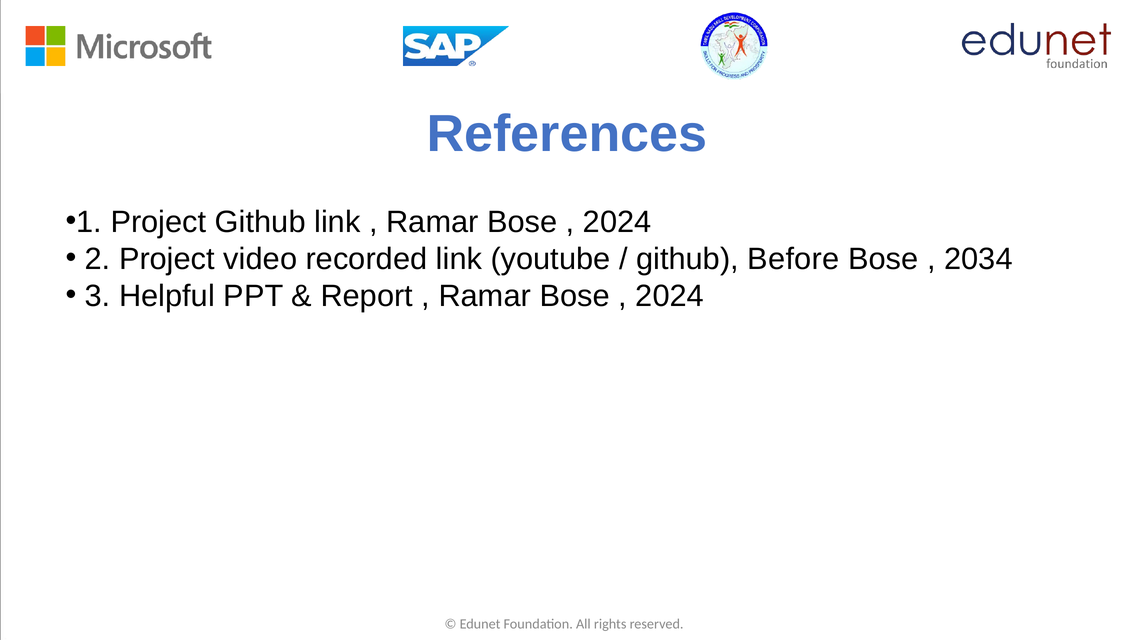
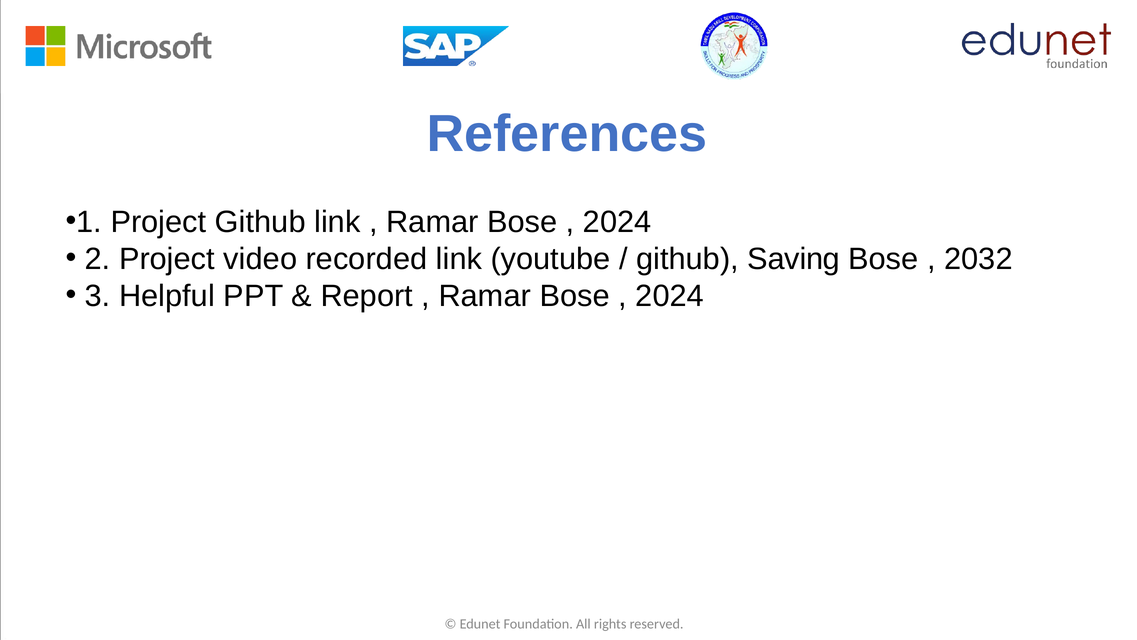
Before: Before -> Saving (794, 259)
2034: 2034 -> 2032 (978, 259)
